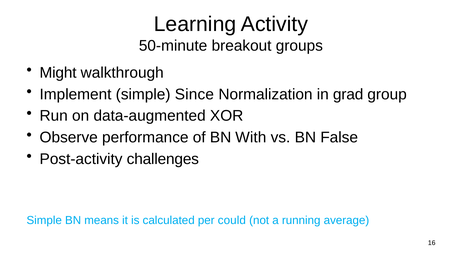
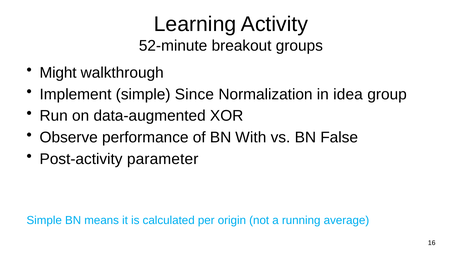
50-minute: 50-minute -> 52-minute (173, 46)
grad: grad -> idea (348, 94)
challenges: challenges -> parameter (163, 159)
could: could -> origin (232, 220)
